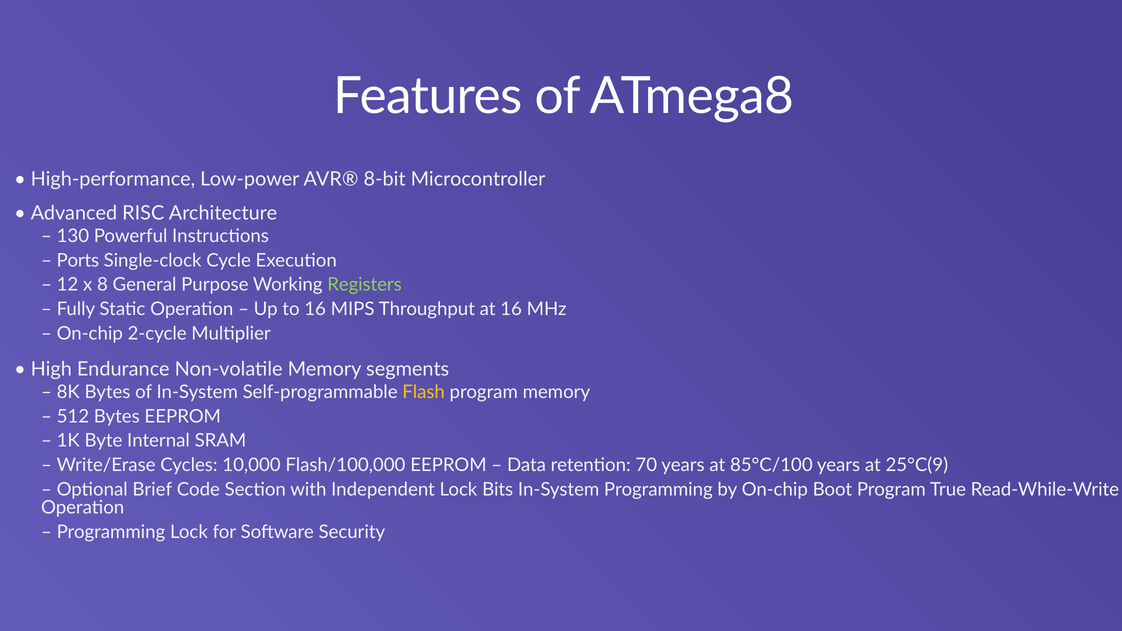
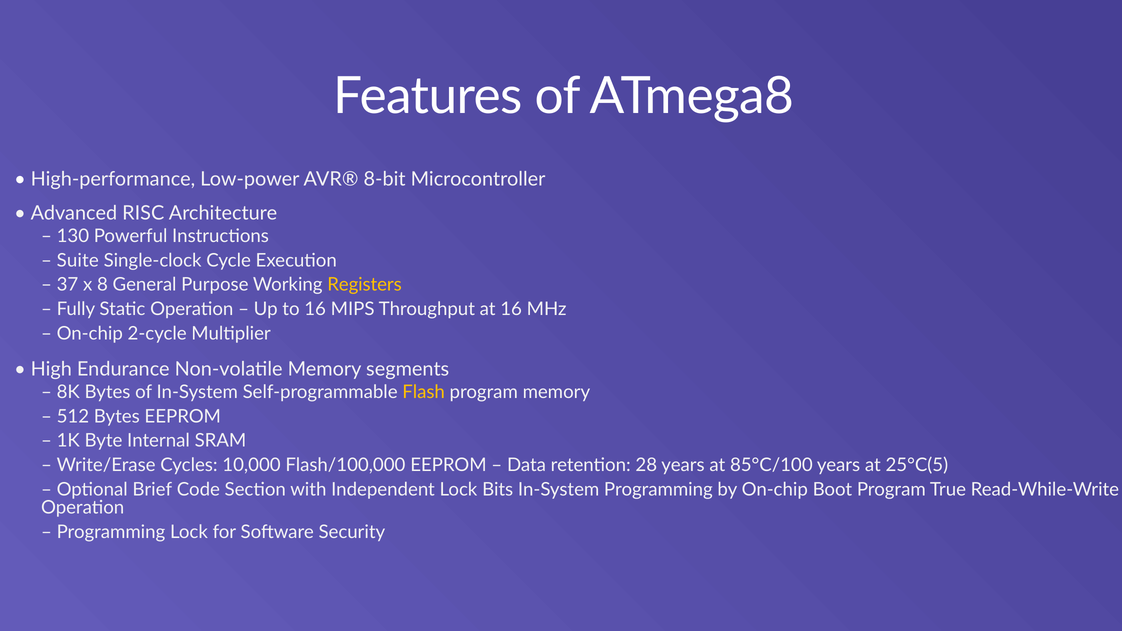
Ports: Ports -> Suite (78, 260)
12: 12 -> 37 (67, 285)
Registers colour: light green -> yellow (365, 285)
70: 70 -> 28 (646, 465)
25°C(9: 25°C(9 -> 25°C(5 (917, 465)
